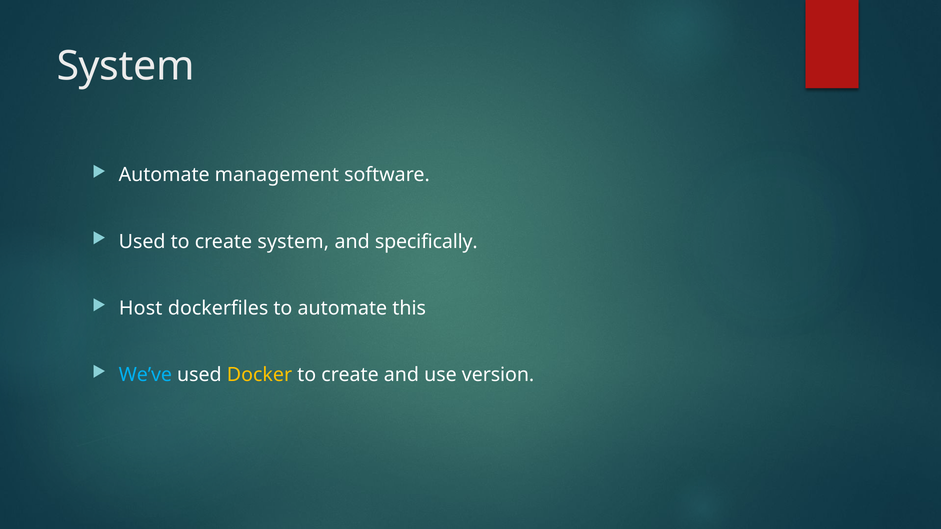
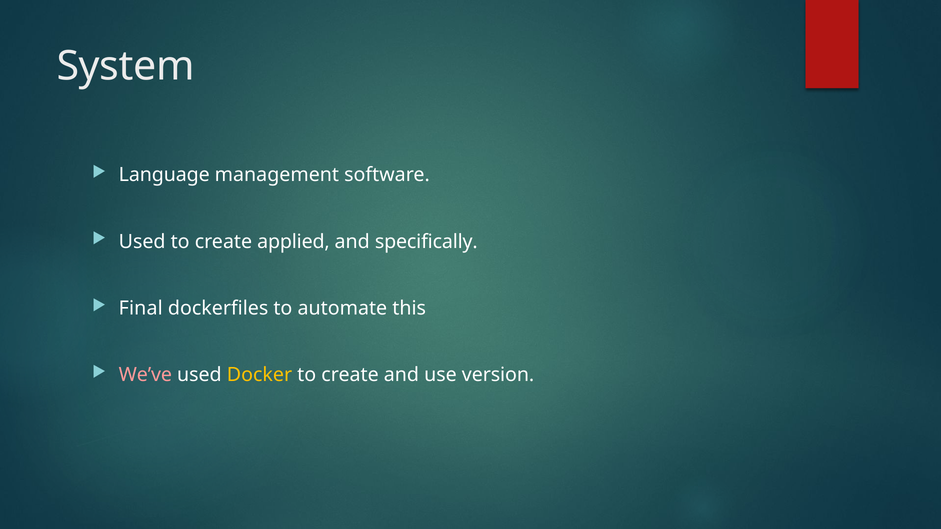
Automate: Automate -> Language (164, 175)
create system: system -> applied (293, 242)
Host: Host -> Final (141, 308)
We’ve colour: light blue -> pink (145, 375)
